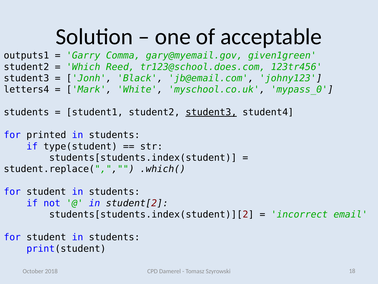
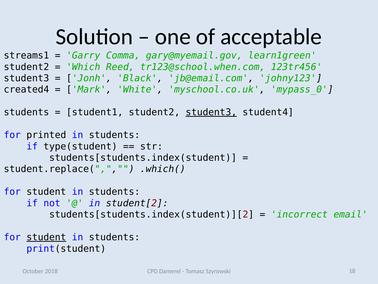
outputs1: outputs1 -> streams1 (26, 55)
given1green: given1green -> learn1green (282, 55)
tr123@school.does.com: tr123@school.does.com -> tr123@school.when.com (203, 67)
letters4: letters4 -> created4 (26, 89)
student underline: none -> present (46, 237)
